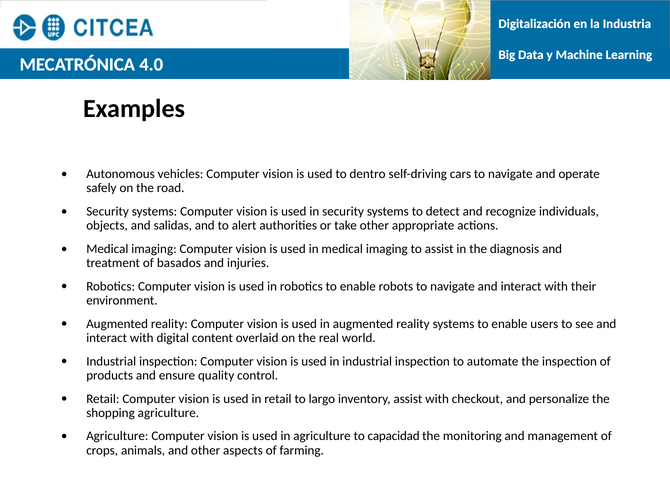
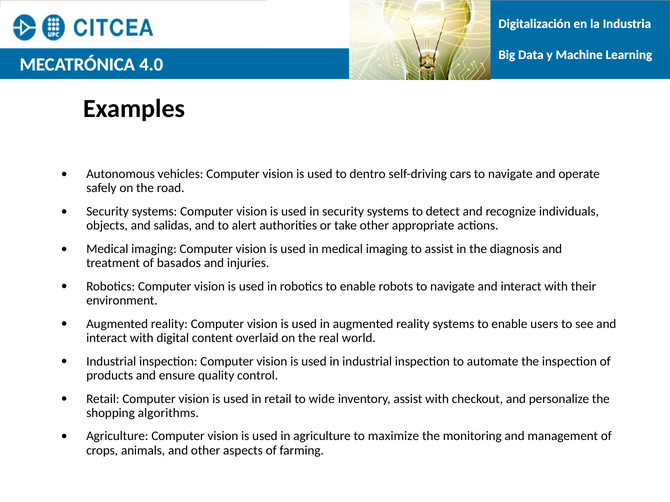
largo: largo -> wide (322, 399)
shopping agriculture: agriculture -> algorithms (168, 413)
capacidad: capacidad -> maximize (393, 437)
